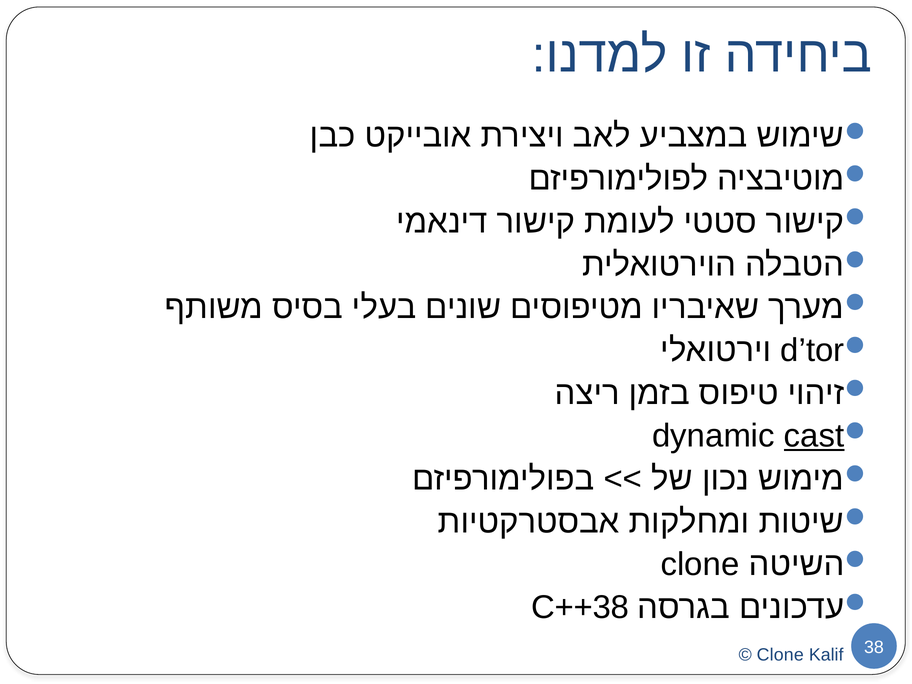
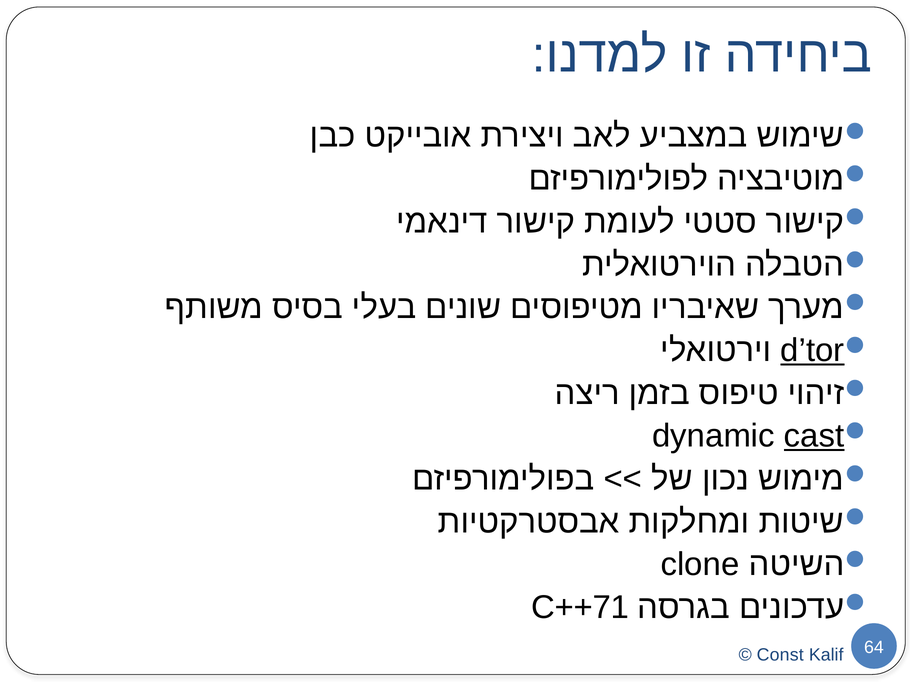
d’tor underline: none -> present (812, 350)
C++38: C++38 -> C++71 (580, 607)
Clone: Clone -> Const (780, 655)
38: 38 -> 64 (874, 647)
